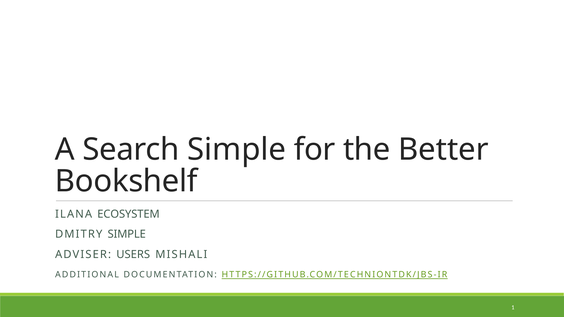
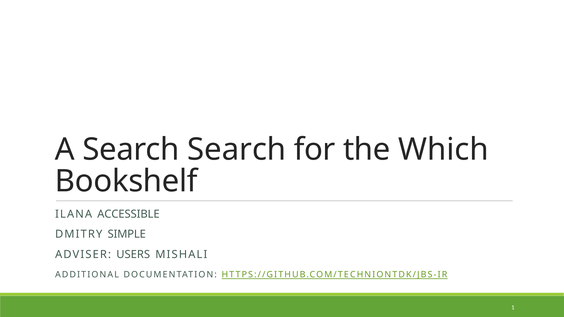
Search Simple: Simple -> Search (237, 150)
Better: Better -> Which (443, 150)
ECOSYSTEM: ECOSYSTEM -> ACCESSIBLE (128, 214)
